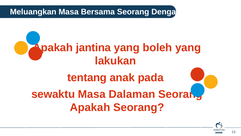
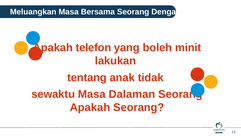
jantina: jantina -> telefon (93, 47)
boleh yang: yang -> minit (188, 47)
pada: pada -> tidak (151, 77)
